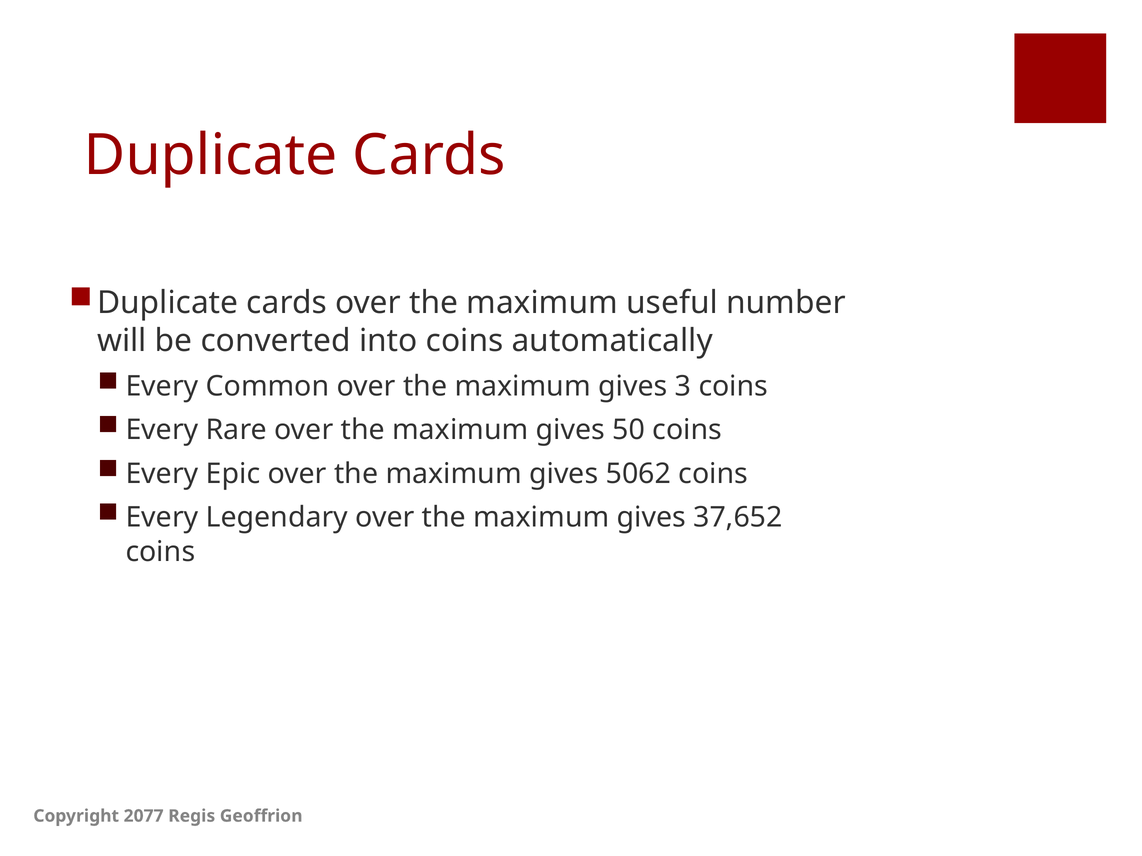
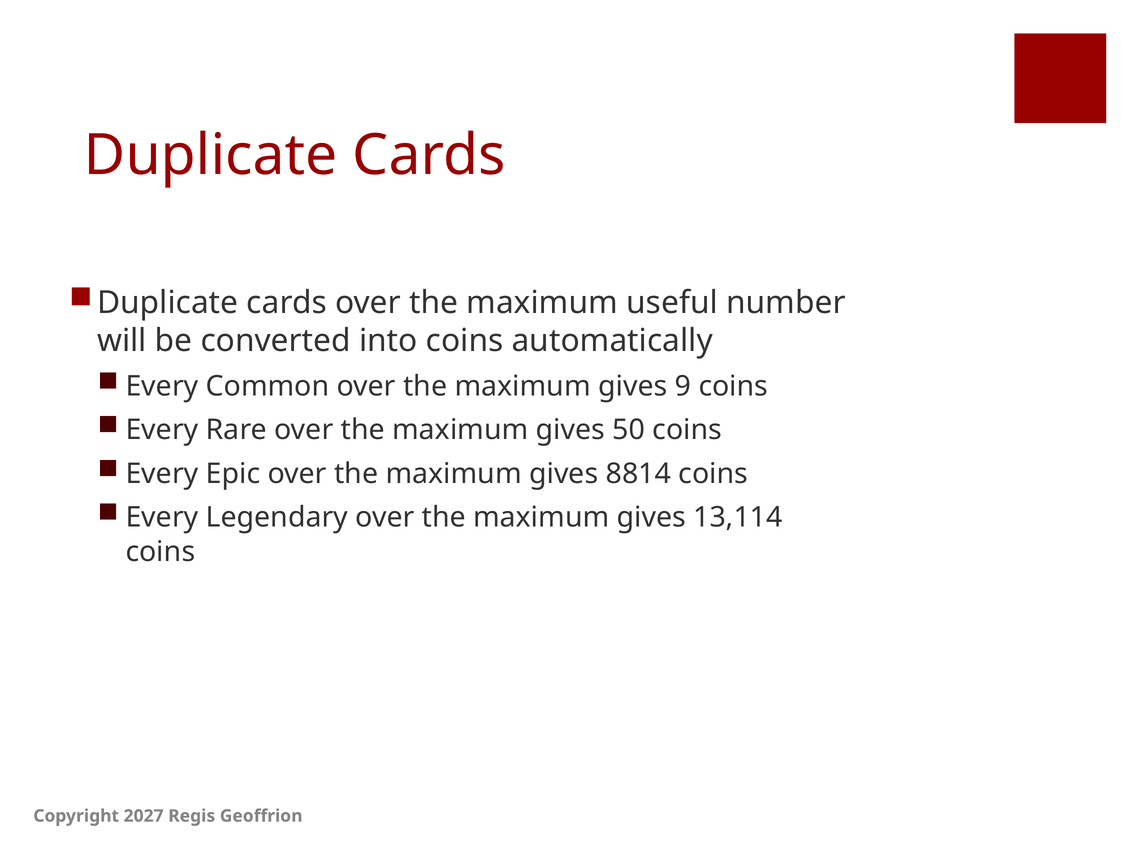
3: 3 -> 9 (683, 387)
5062: 5062 -> 8814 (638, 474)
37,652: 37,652 -> 13,114 (738, 518)
2077: 2077 -> 2027 (144, 816)
